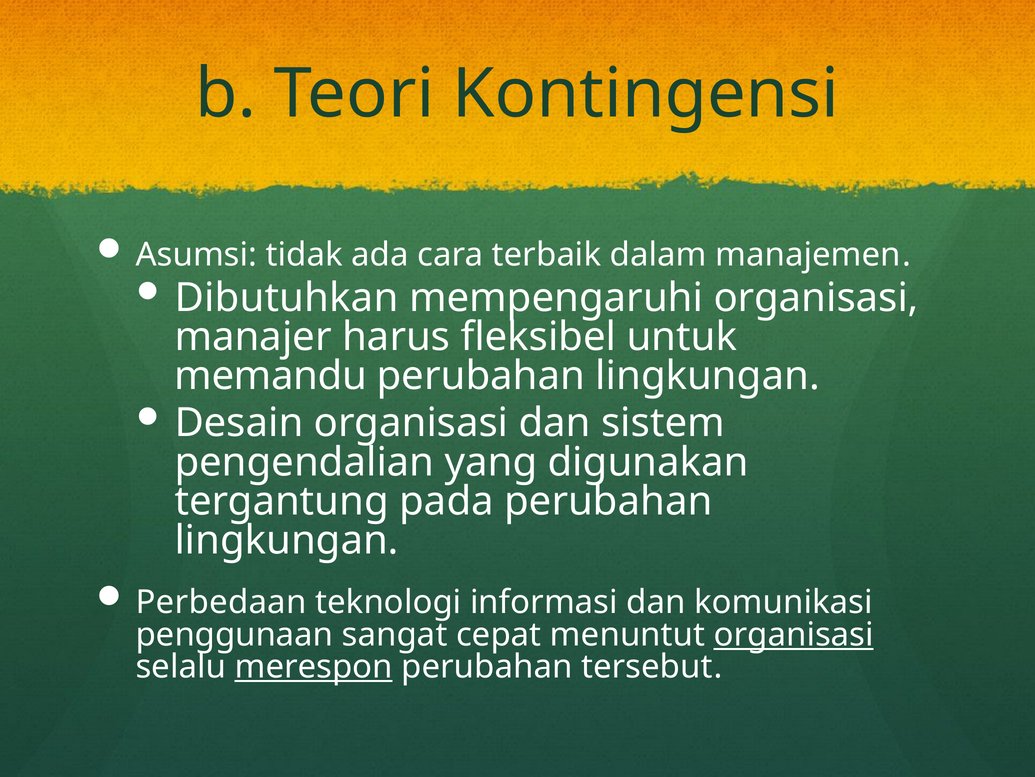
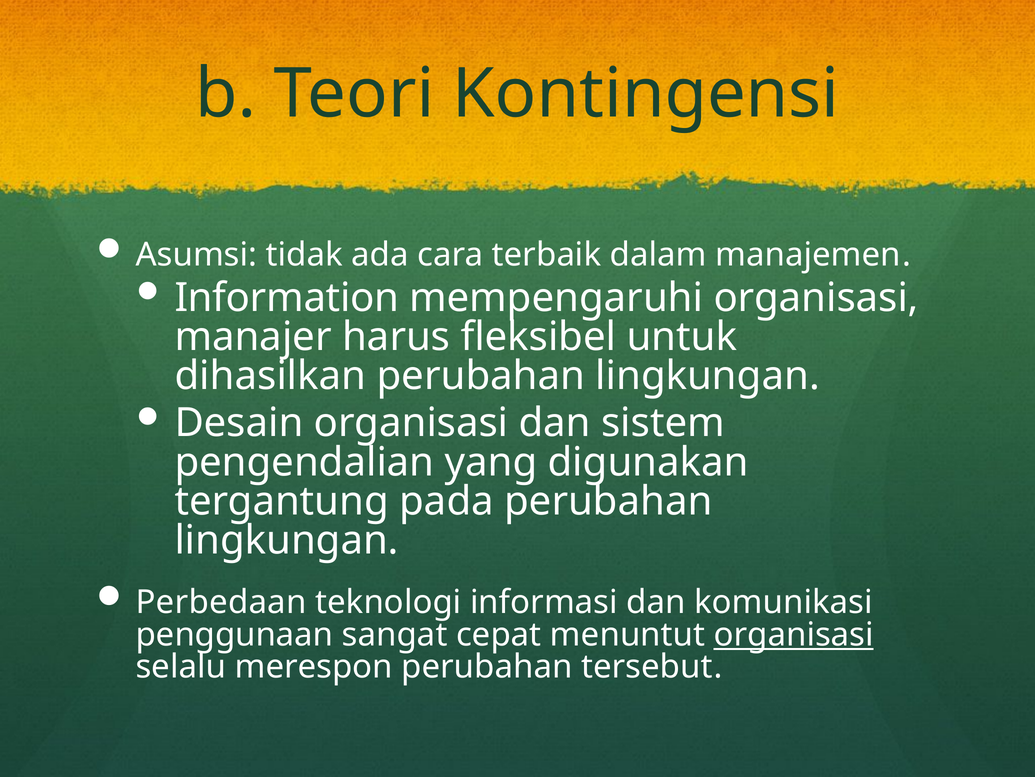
Dibutuhkan: Dibutuhkan -> Information (287, 297)
memandu: memandu -> dihasilkan (270, 376)
merespon underline: present -> none (314, 666)
